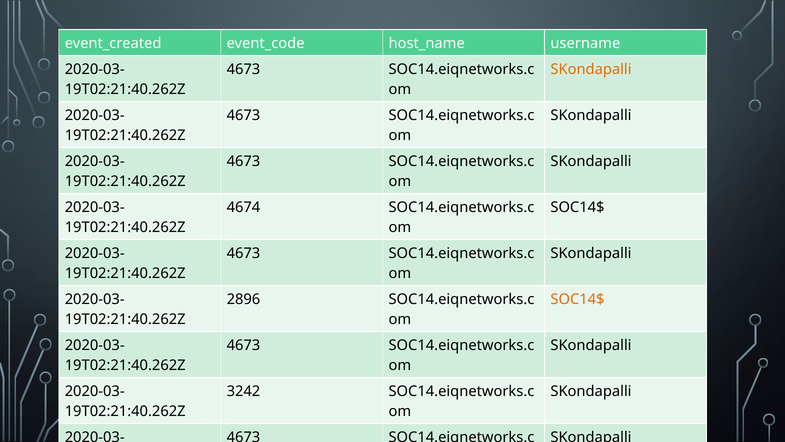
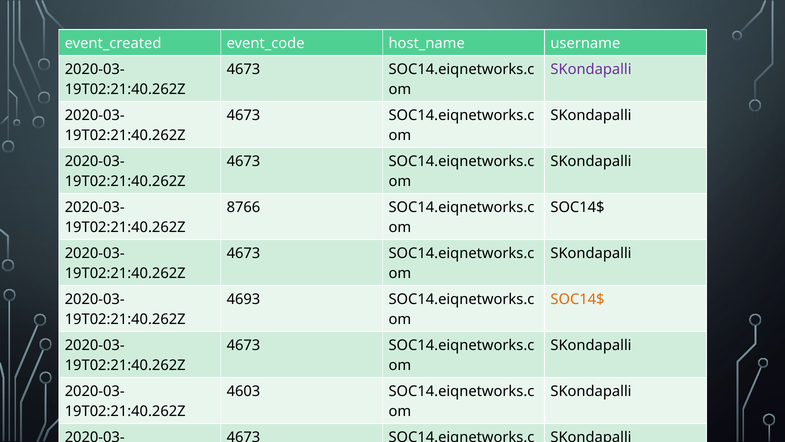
SKondapalli colour: orange -> purple (591, 69)
4674: 4674 -> 8766 (243, 207)
2896: 2896 -> 4693 (243, 299)
3242: 3242 -> 4603 (243, 391)
